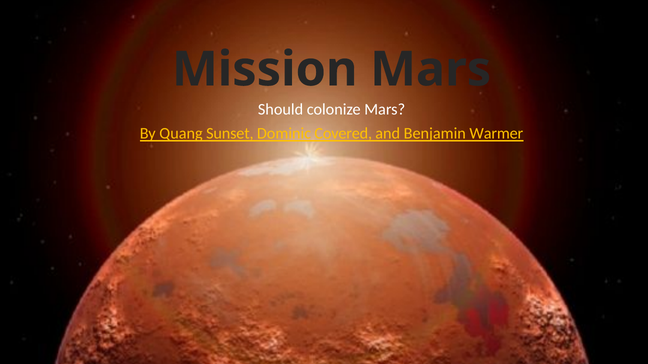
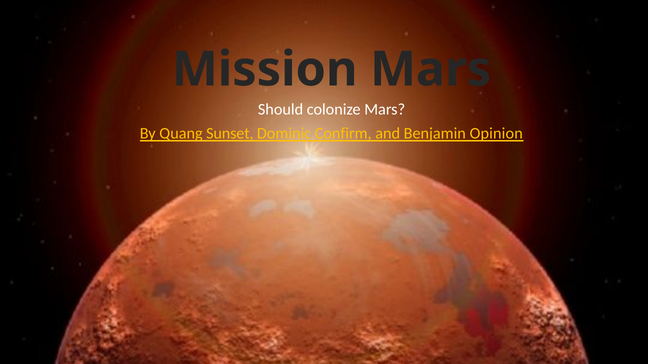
Covered: Covered -> Confirm (343, 134)
Warmer: Warmer -> Opinion (496, 134)
